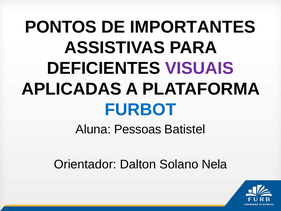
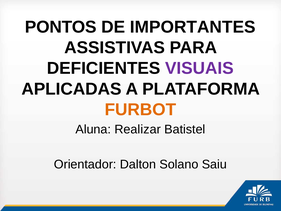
FURBOT colour: blue -> orange (140, 109)
Pessoas: Pessoas -> Realizar (138, 129)
Nela: Nela -> Saiu (214, 164)
